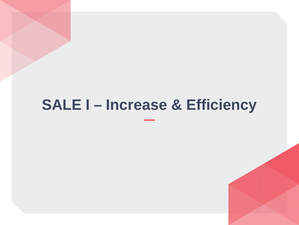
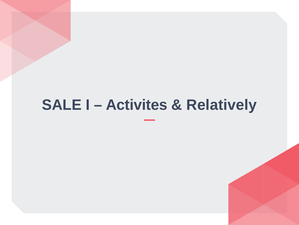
Increase: Increase -> Activites (137, 105)
Efficiency: Efficiency -> Relatively (222, 105)
